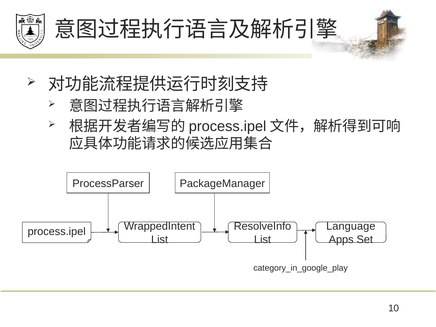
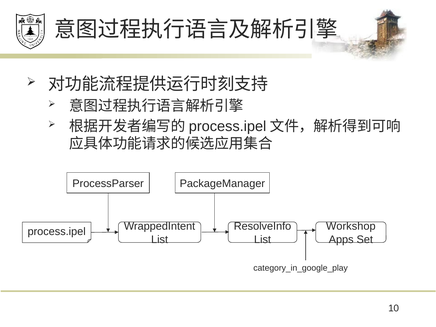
Language: Language -> Workshop (351, 226)
